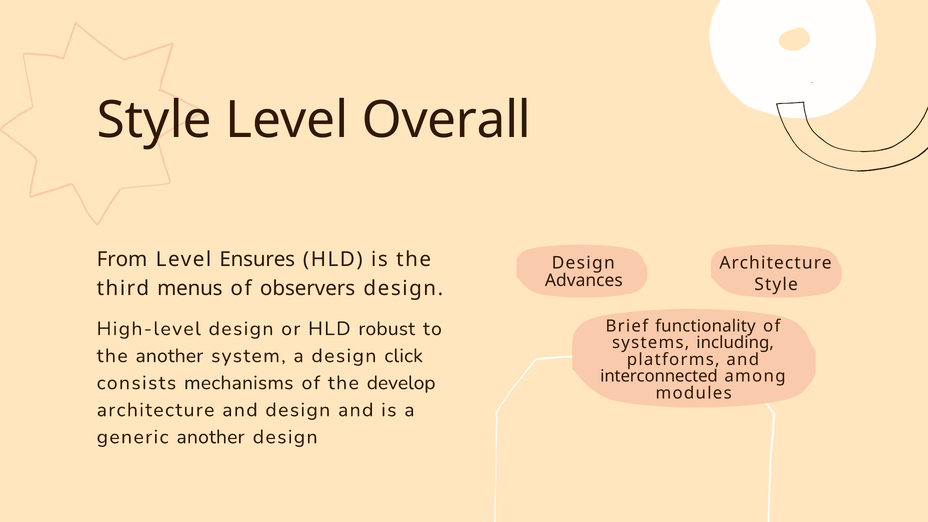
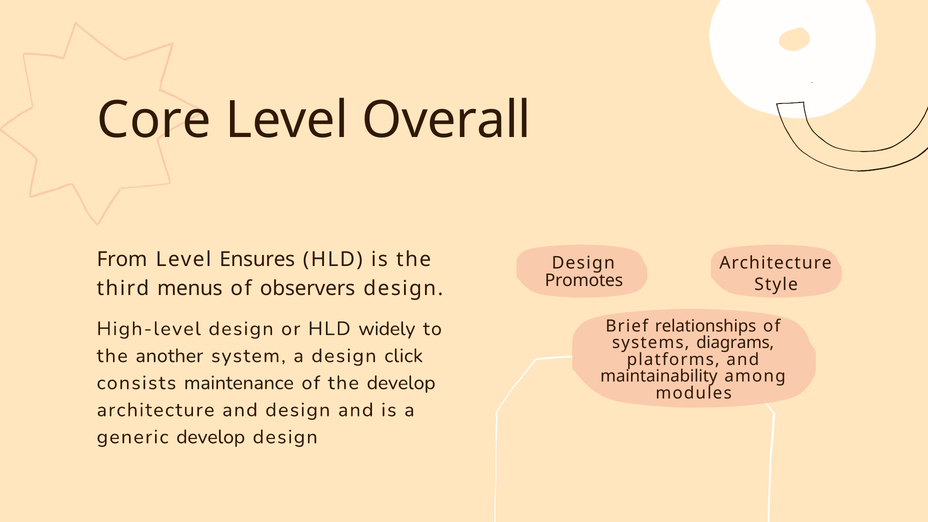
Style: Style -> Core (154, 120)
Advances: Advances -> Promotes (584, 281)
robust: robust -> widely (387, 329)
functionality: functionality -> relationships (706, 326)
including: including -> diagrams (735, 343)
interconnected: interconnected -> maintainability (659, 376)
mechanisms: mechanisms -> maintenance (239, 383)
generic another: another -> develop (211, 437)
